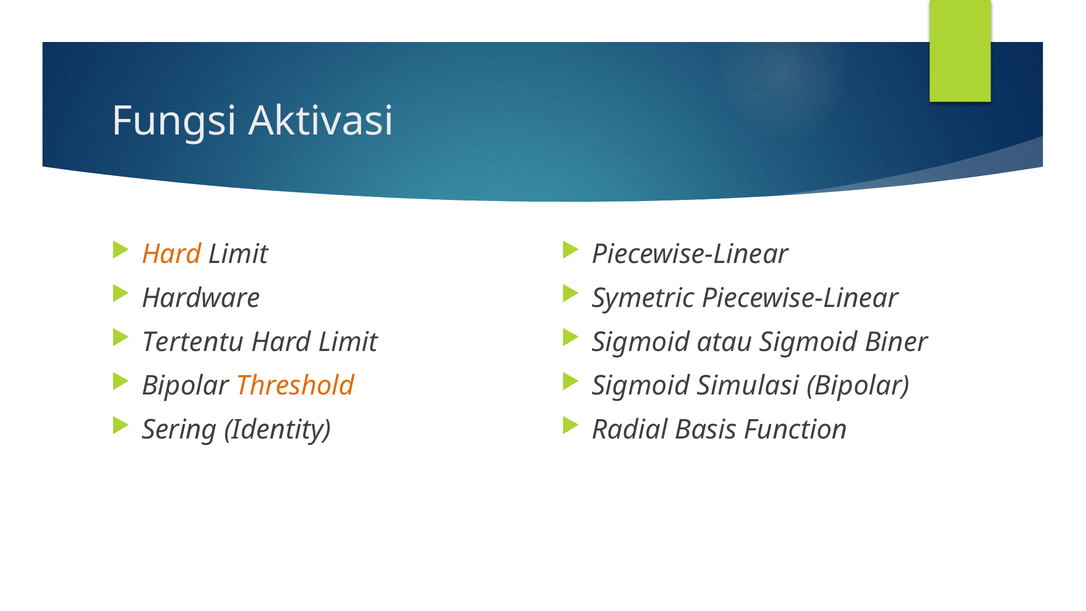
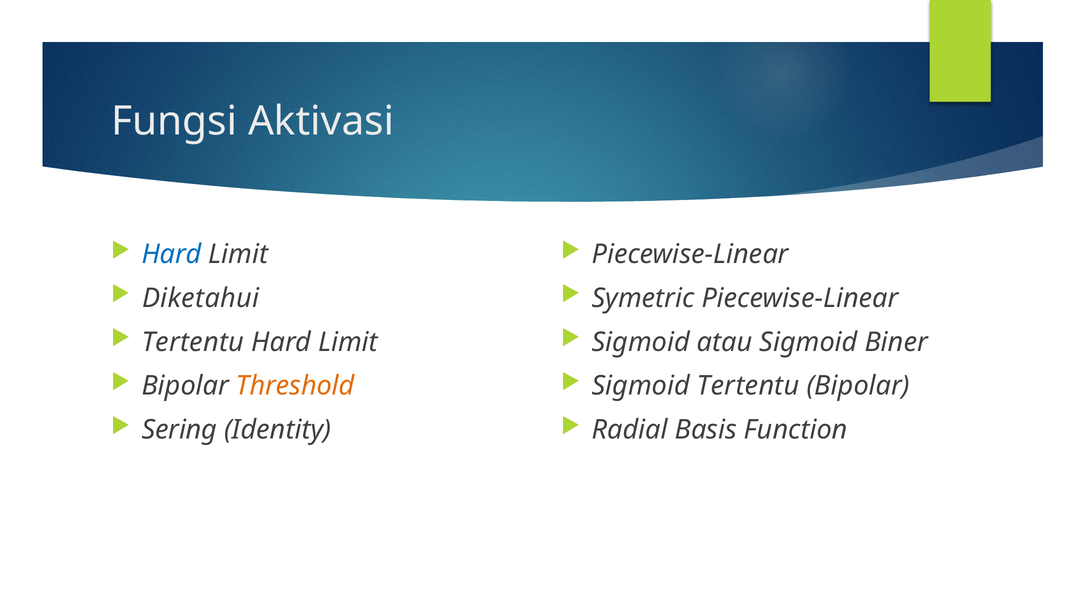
Hard colour: orange -> blue (172, 254)
Hardware: Hardware -> Diketahui (201, 298)
Sigmoid Simulasi: Simulasi -> Tertentu (748, 386)
